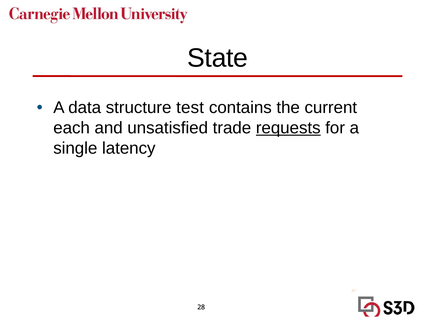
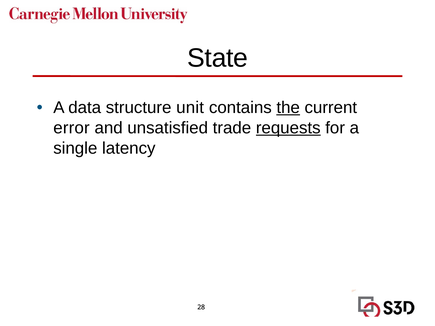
test: test -> unit (190, 108)
the underline: none -> present (288, 108)
each: each -> error (72, 128)
